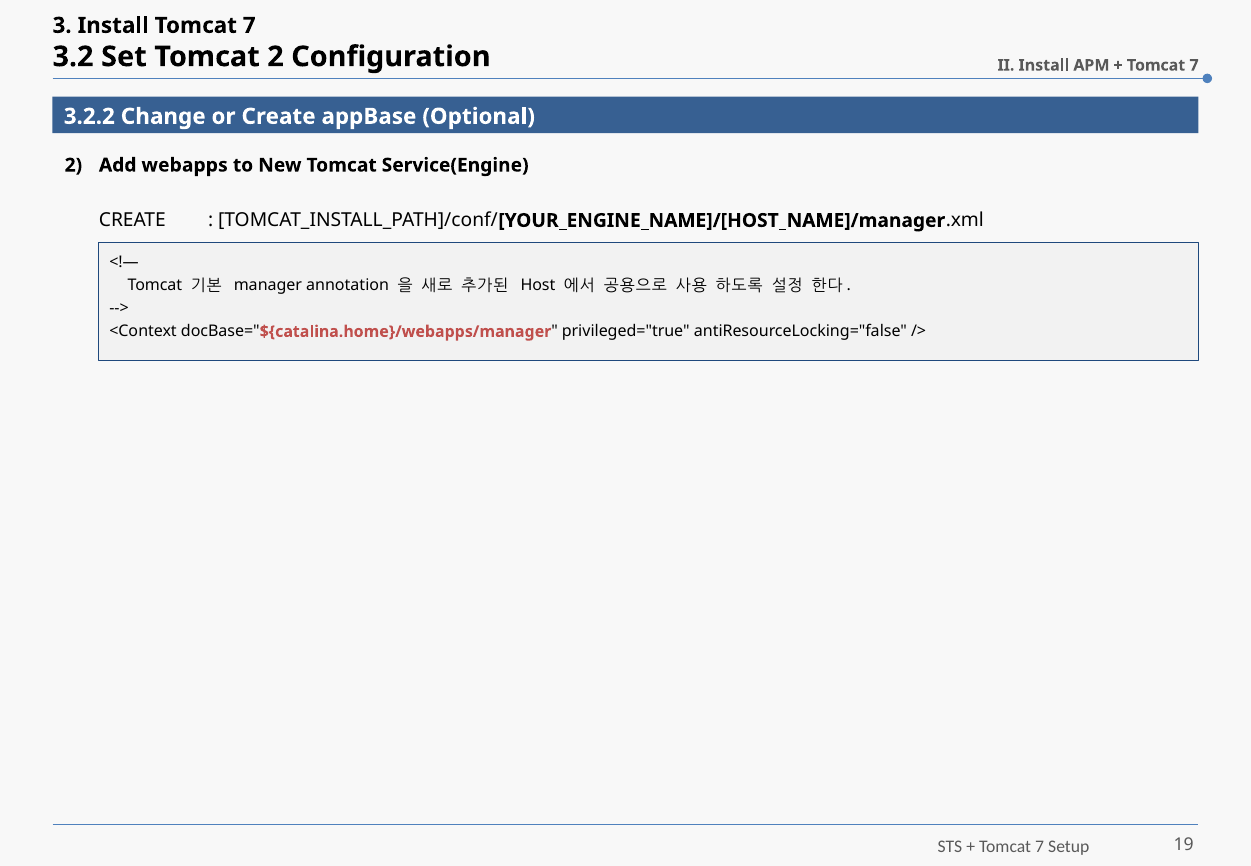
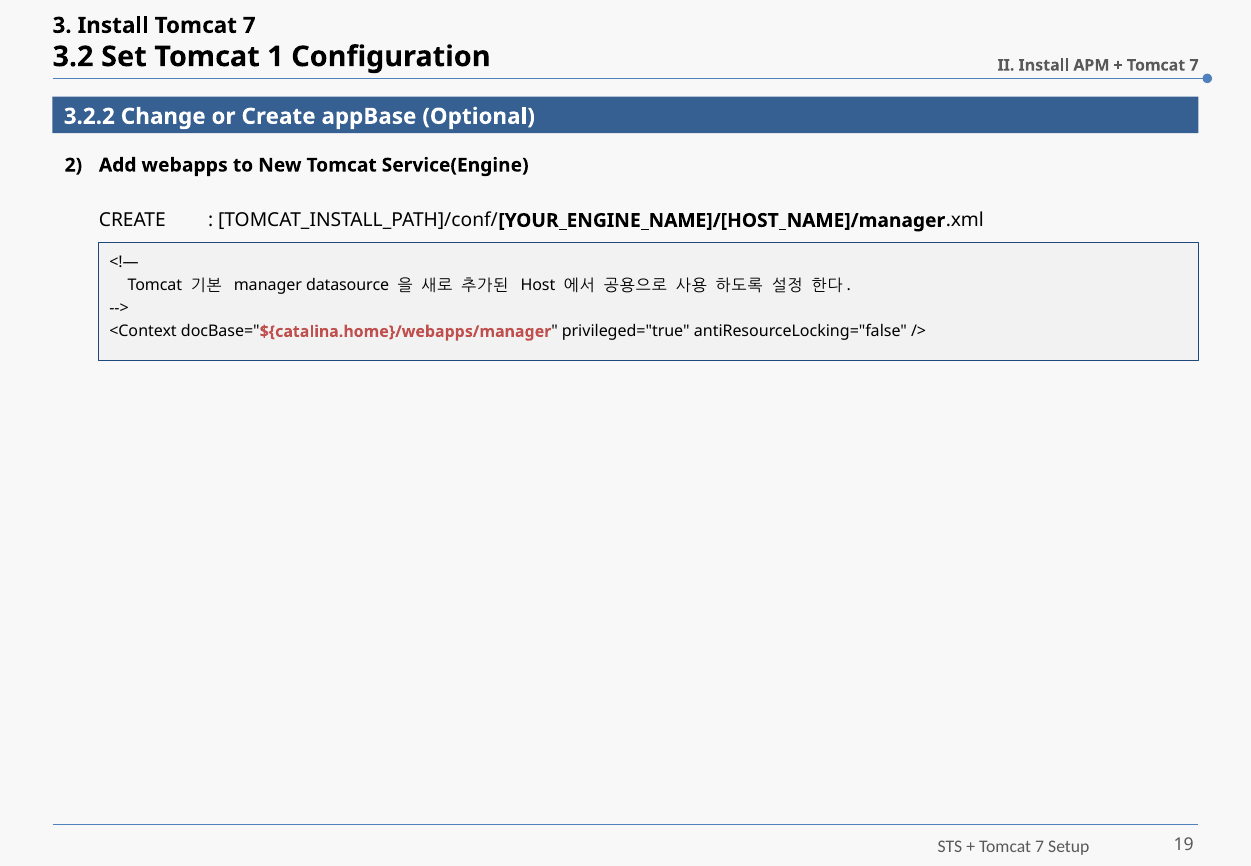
Tomcat 2: 2 -> 1 (275, 57)
annotation: annotation -> datasource (348, 285)
